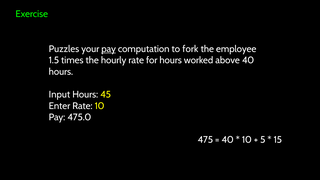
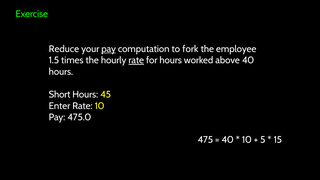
Puzzles: Puzzles -> Reduce (64, 49)
rate underline: none -> present (136, 60)
Input: Input -> Short (60, 95)
